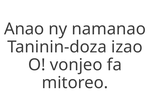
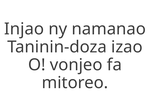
Anao: Anao -> Injao (24, 29)
